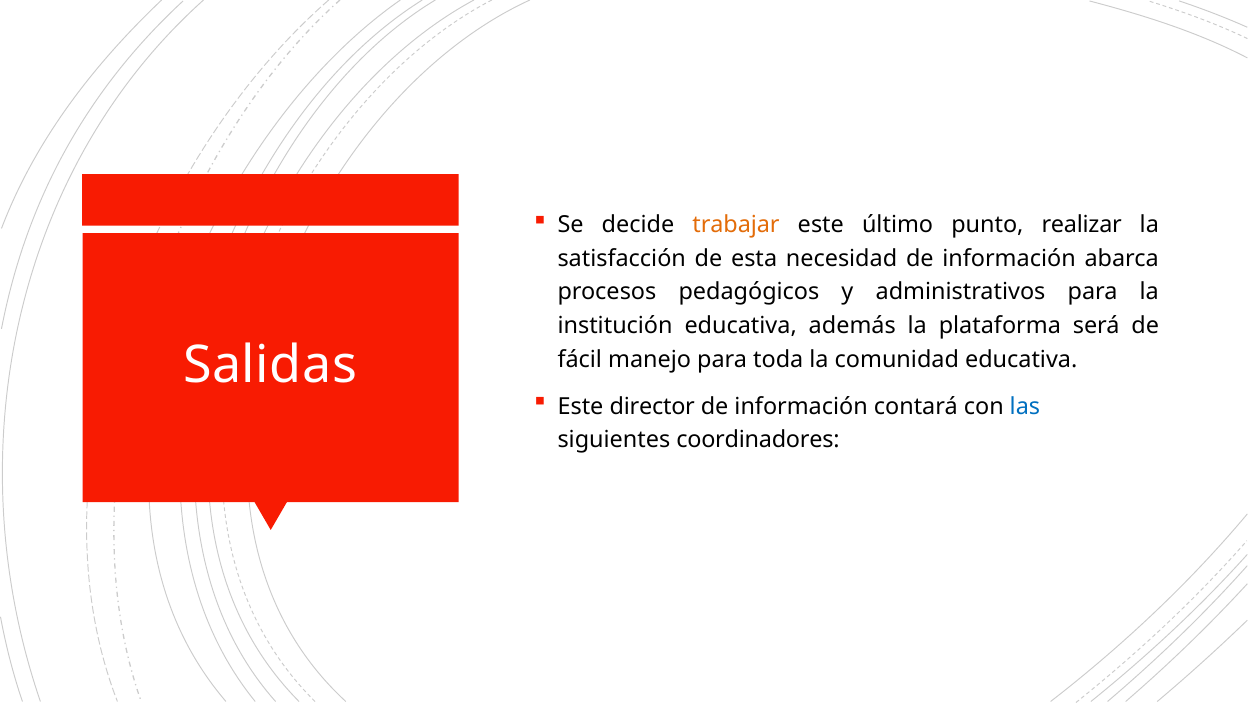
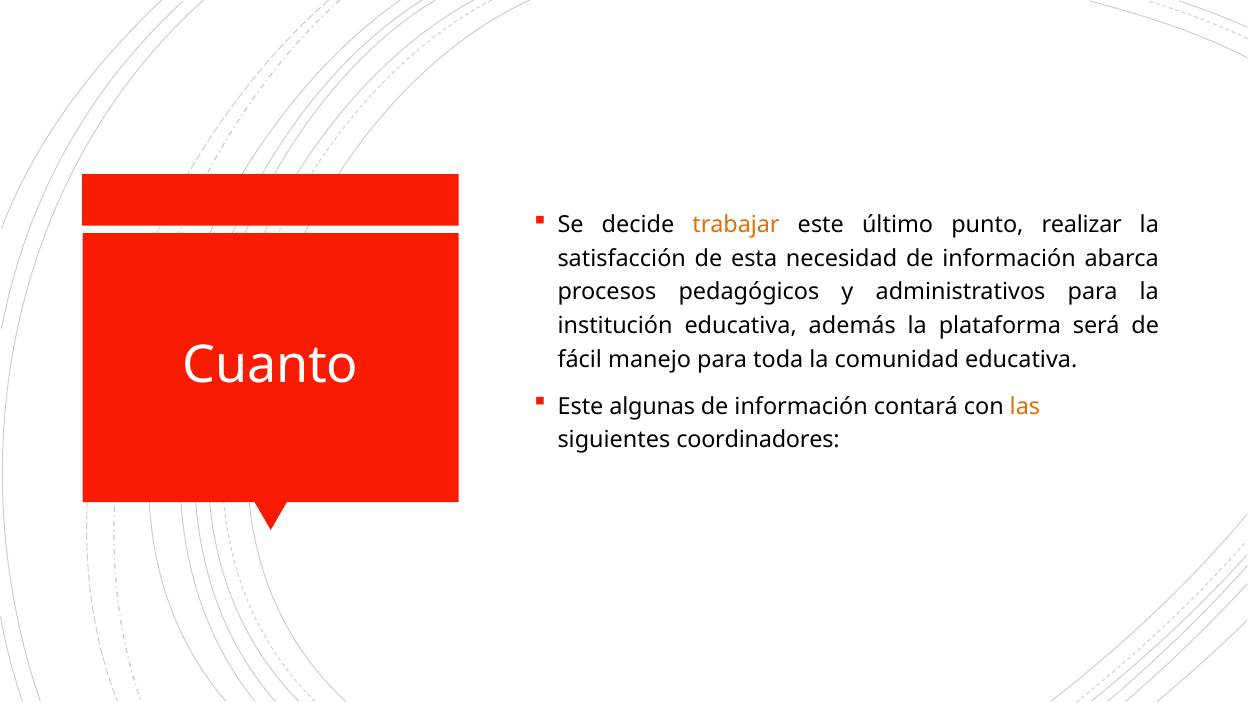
Salidas: Salidas -> Cuanto (271, 366)
director: director -> algunas (652, 406)
las colour: blue -> orange (1025, 406)
